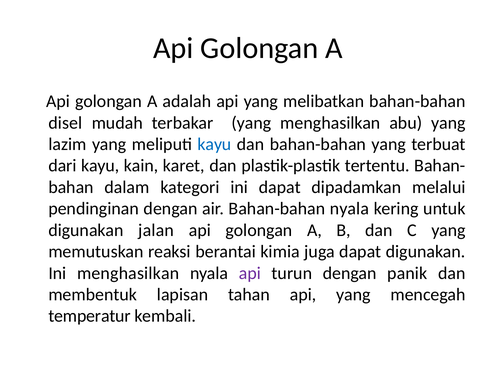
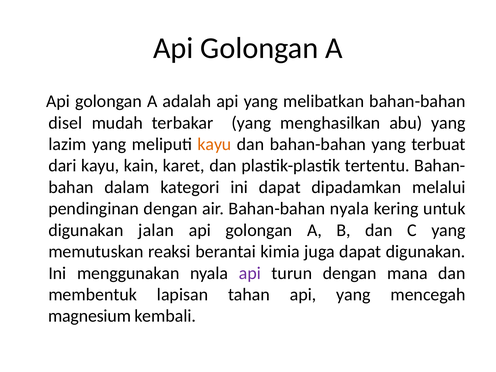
kayu colour: blue -> orange (215, 144)
Ini menghasilkan: menghasilkan -> menggunakan (128, 273)
panik: panik -> mana (407, 273)
temperatur: temperatur -> magnesium (90, 316)
